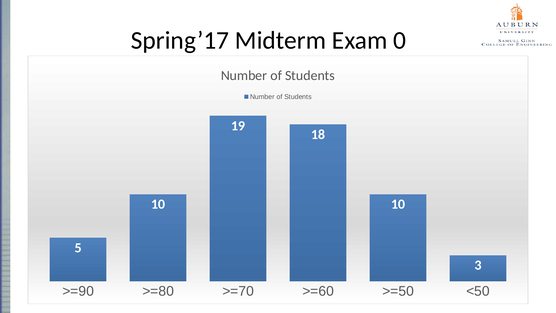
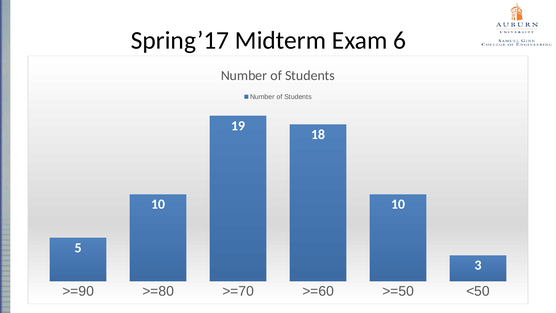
0: 0 -> 6 (400, 40)
